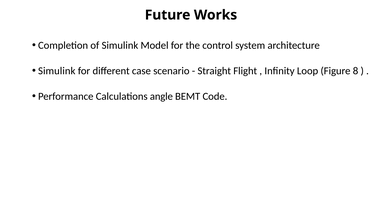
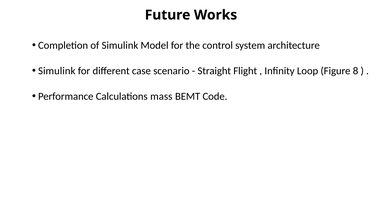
angle: angle -> mass (161, 96)
